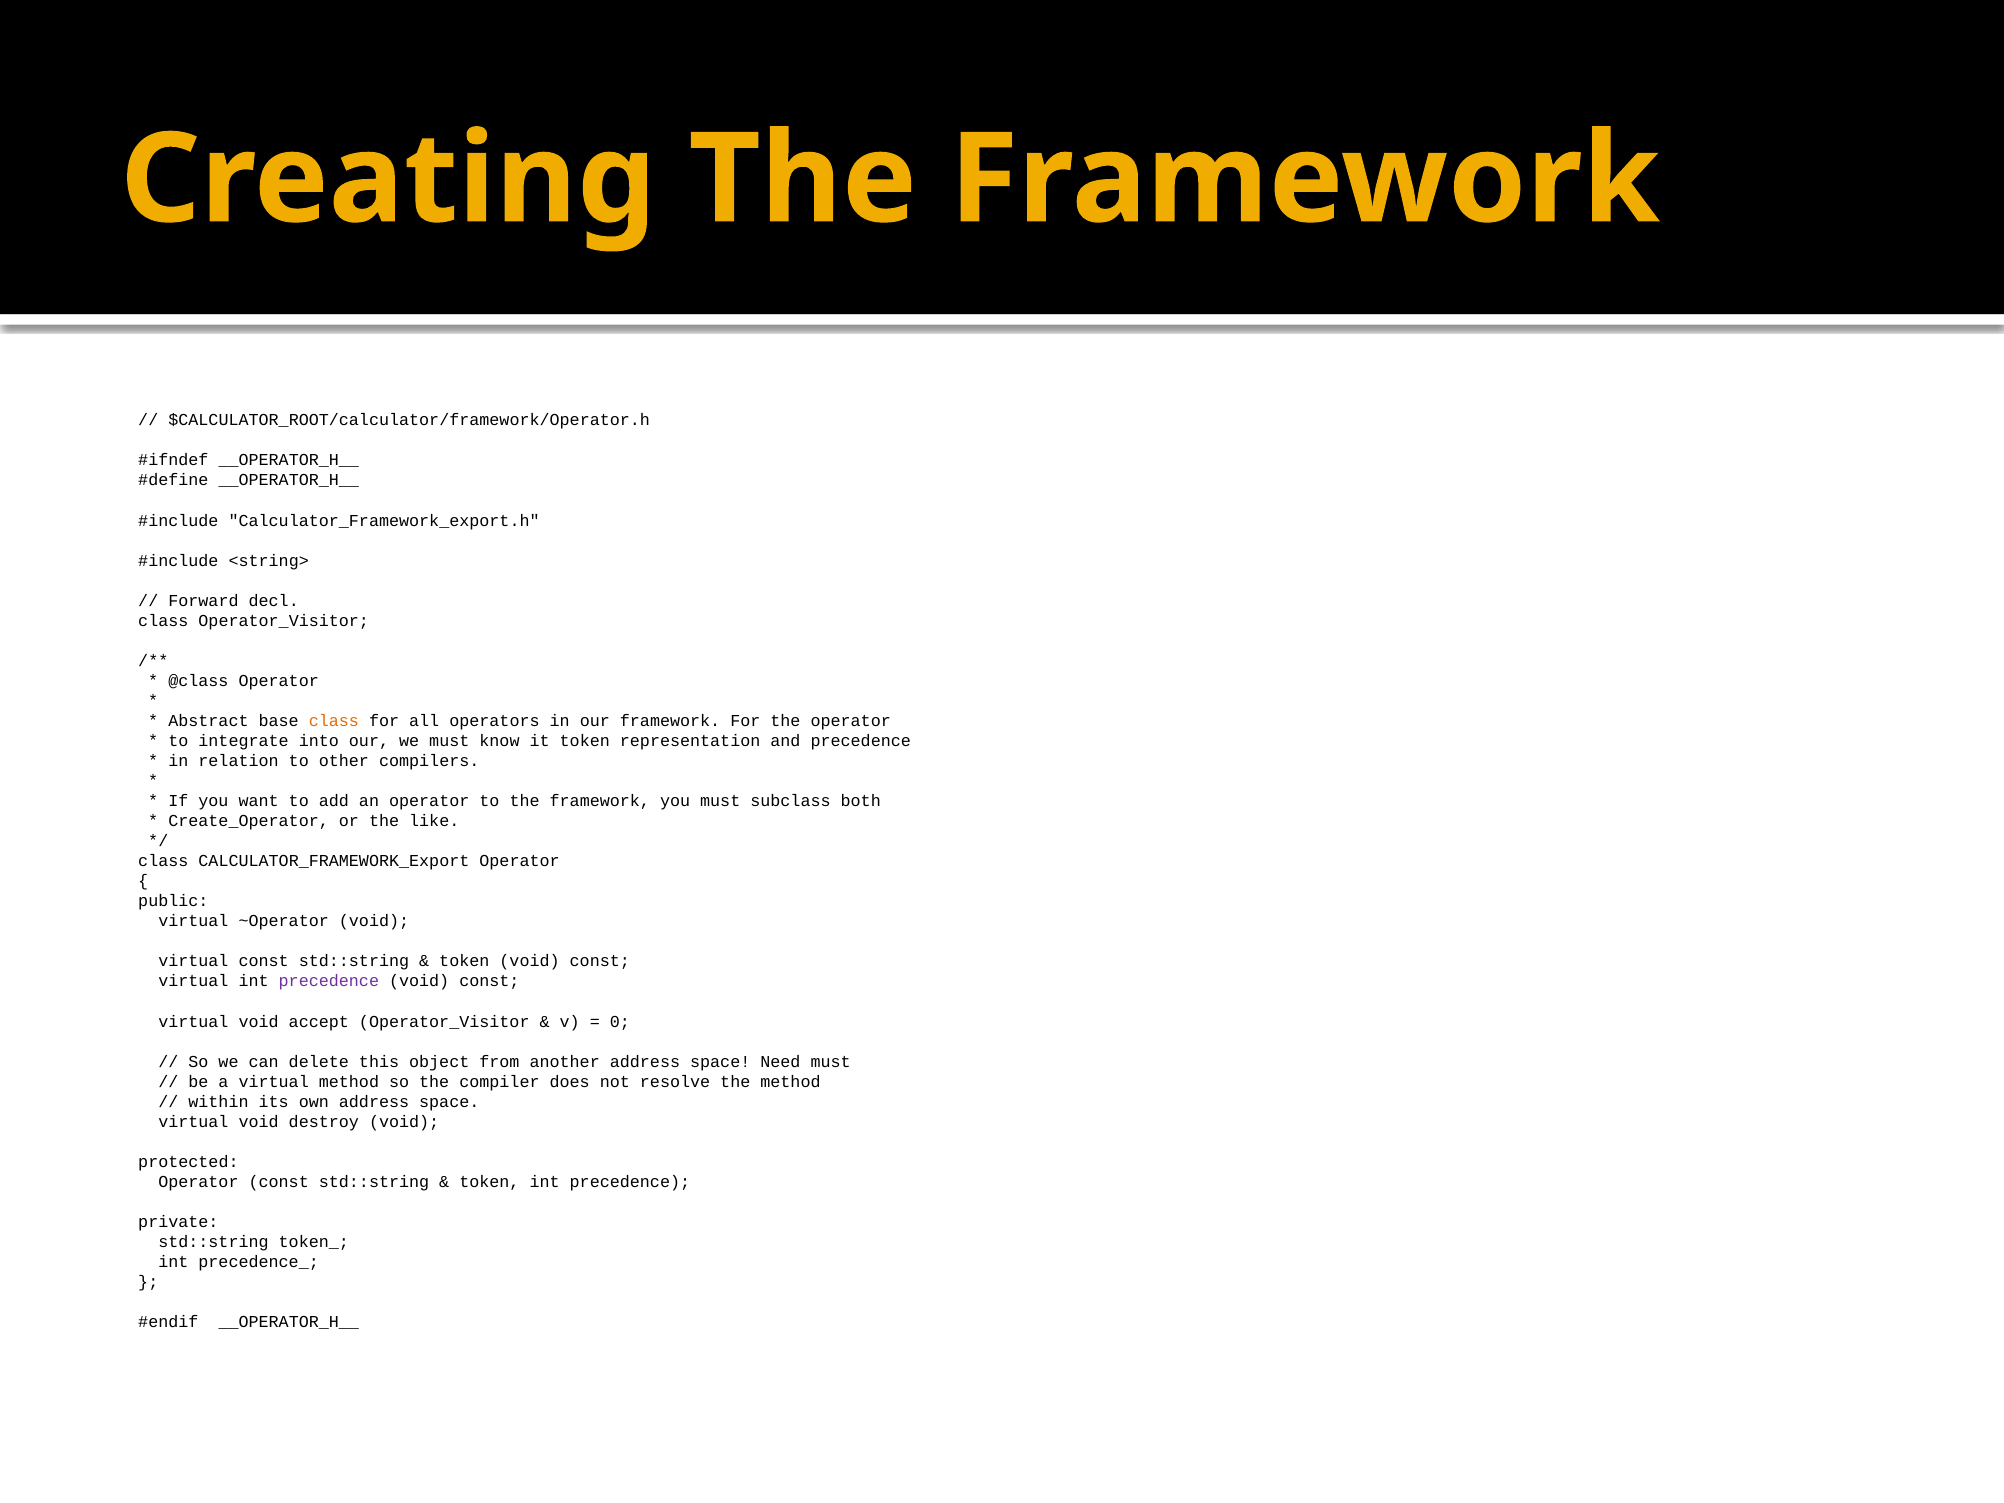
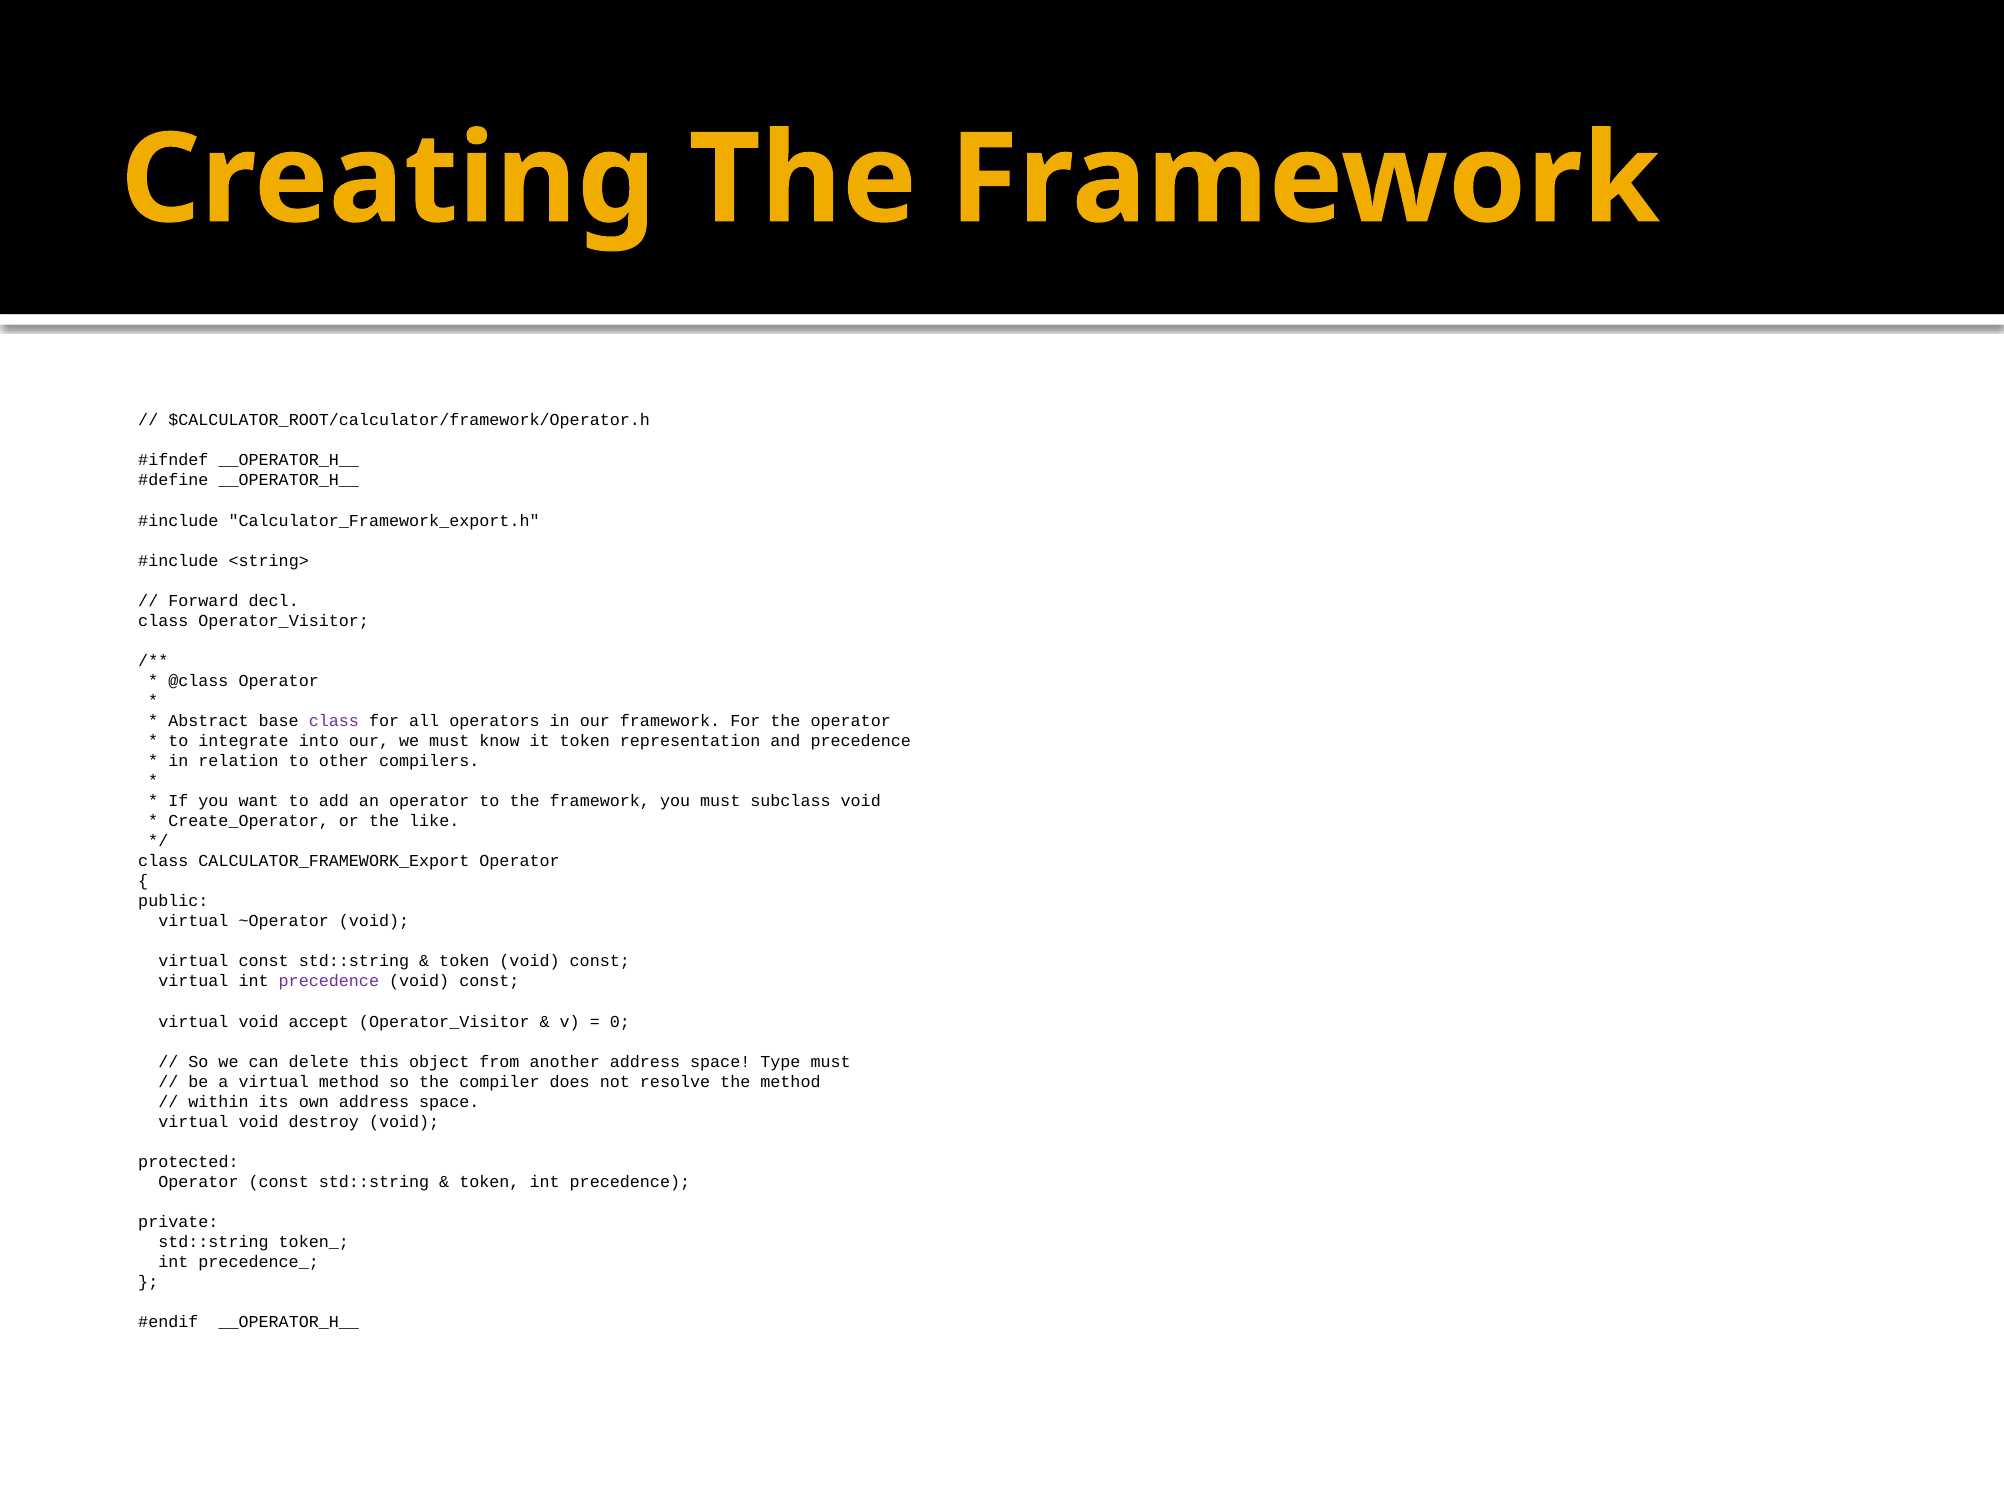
class colour: orange -> purple (334, 721)
subclass both: both -> void (861, 801)
Need: Need -> Type (780, 1062)
